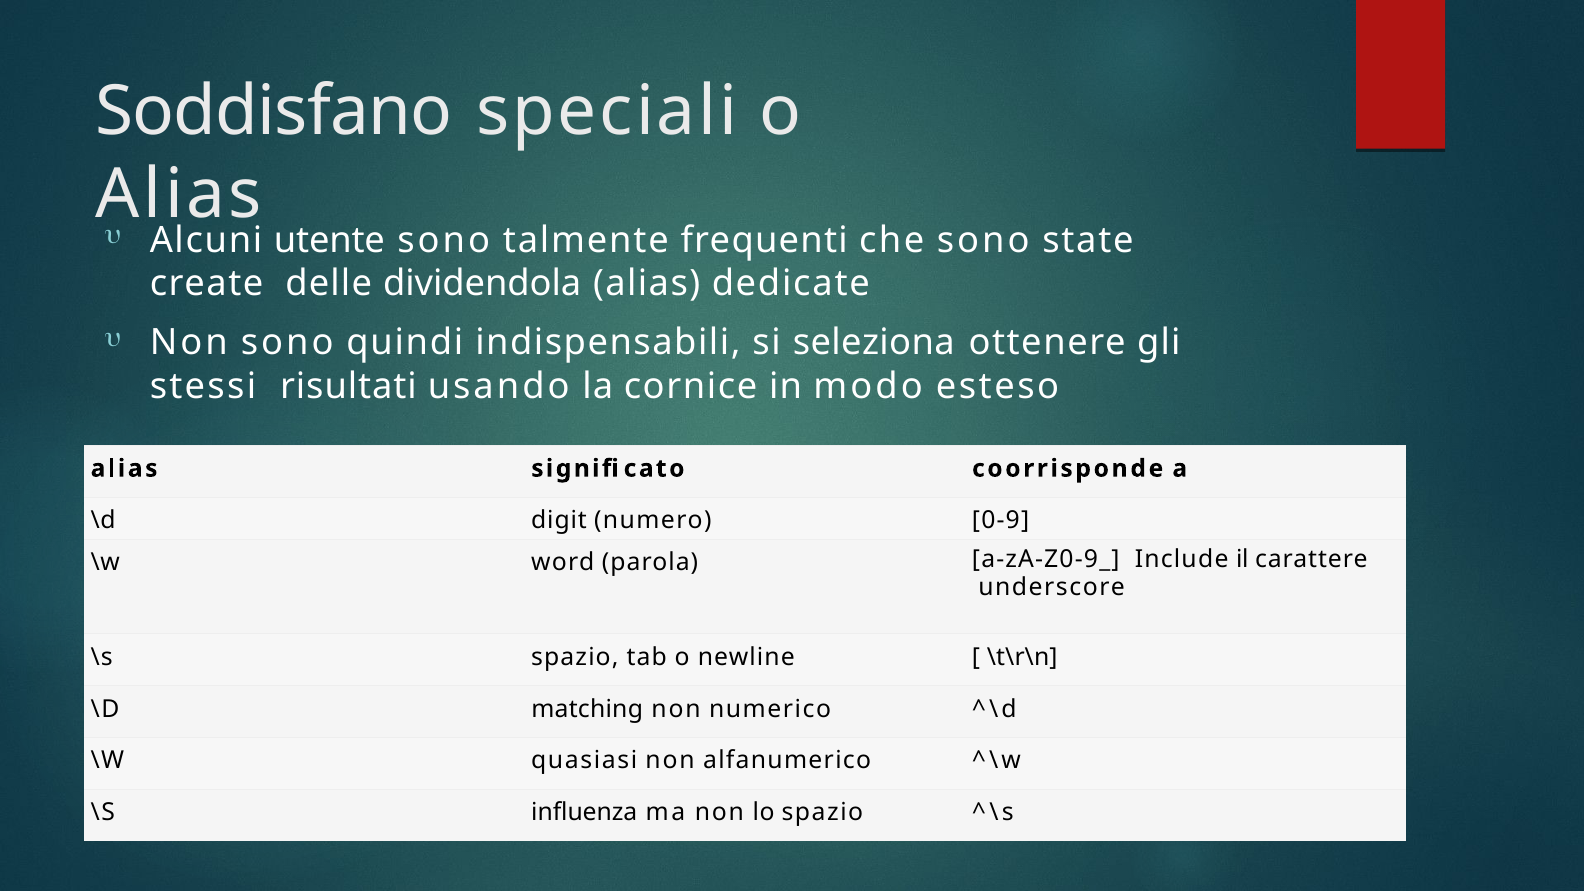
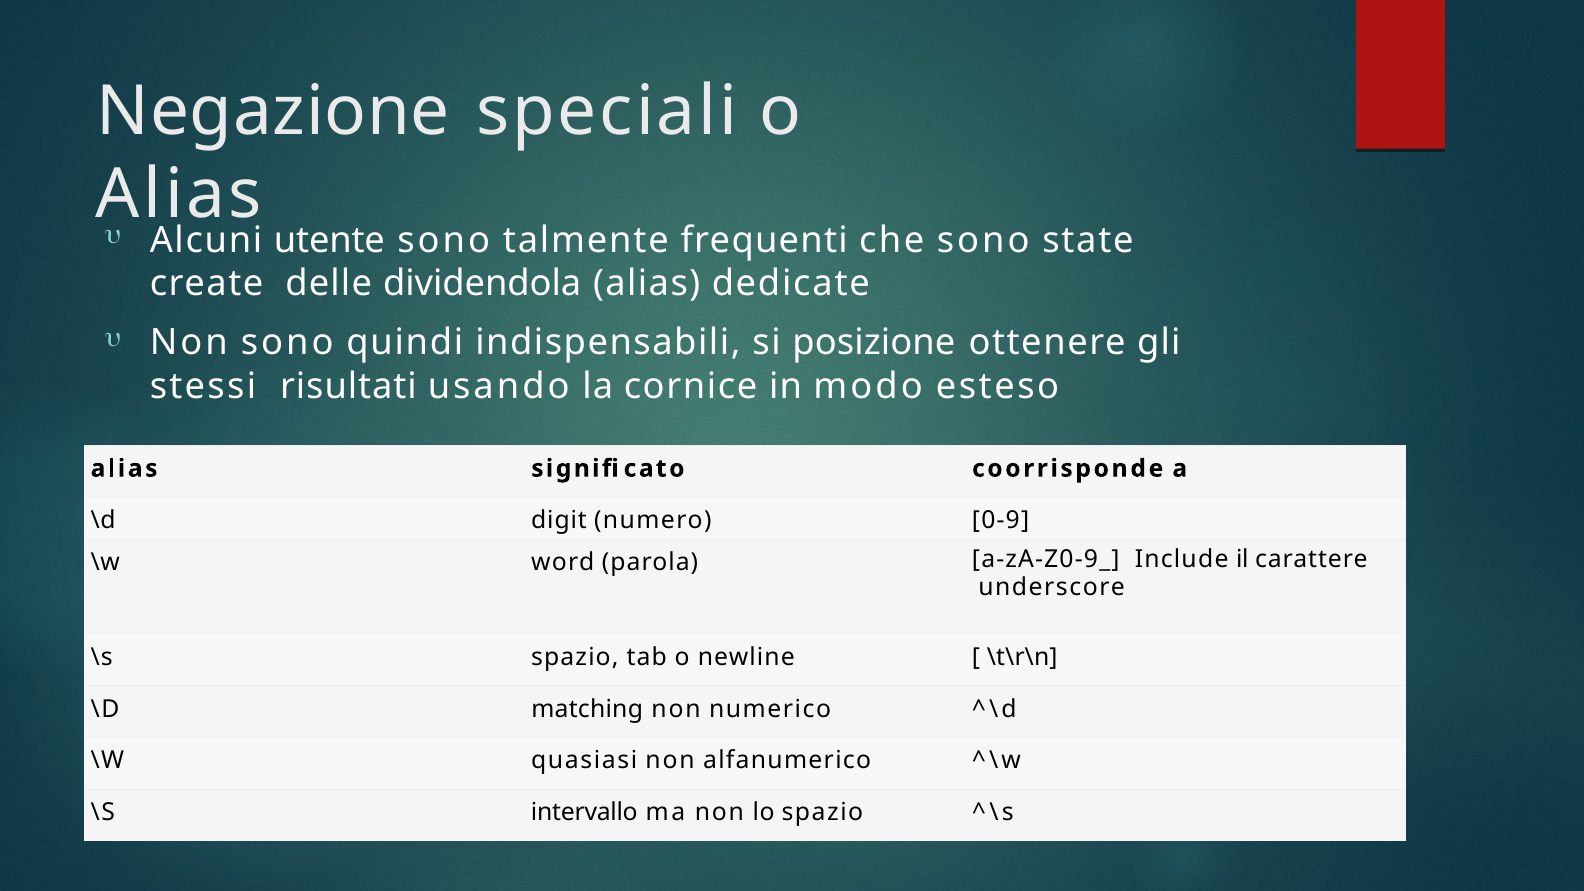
Soddisfano: Soddisfano -> Negazione (273, 111)
seleziona: seleziona -> posizione (874, 343)
influenza: influenza -> intervallo (584, 813)
